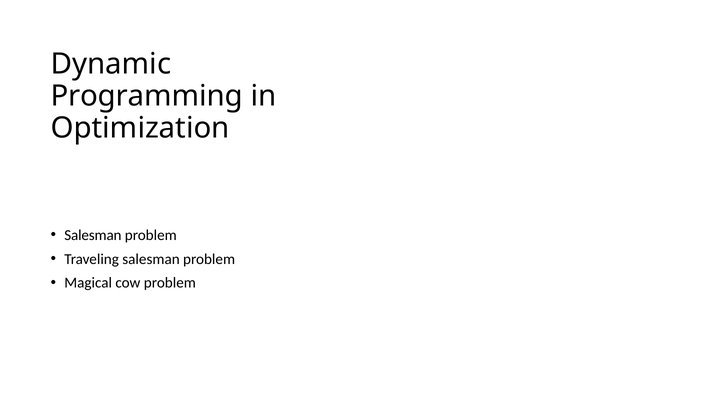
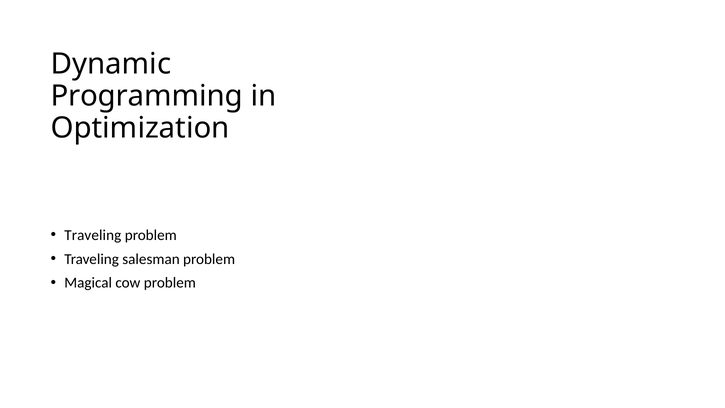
Salesman: Salesman -> Traveling (93, 235)
